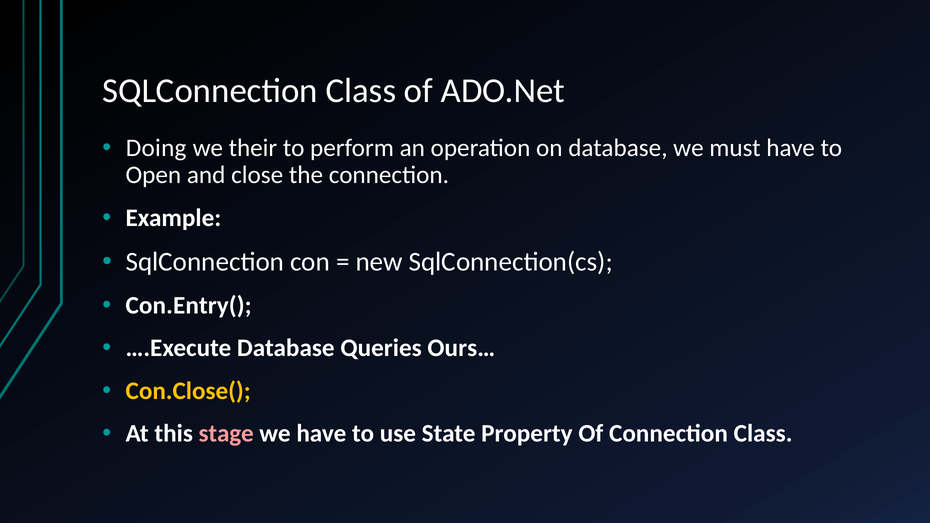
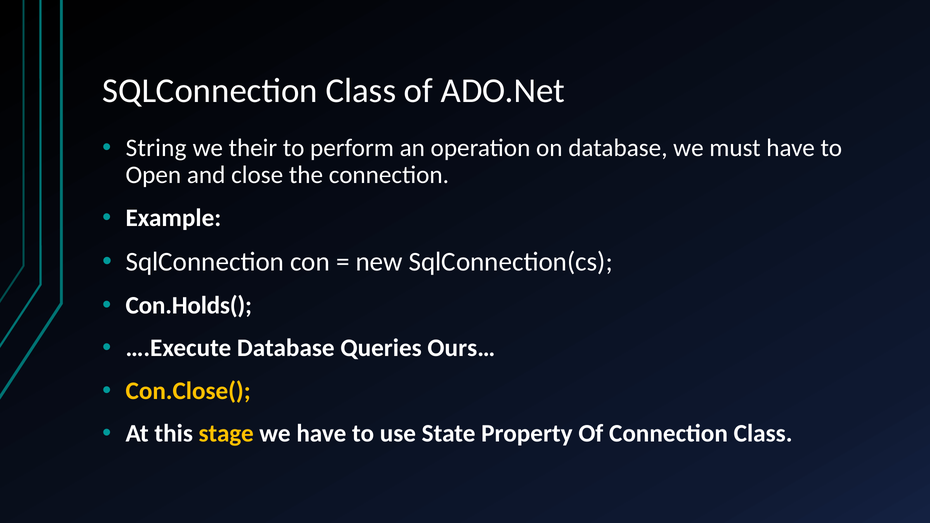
Doing: Doing -> String (156, 148)
Con.Entry(: Con.Entry( -> Con.Holds( (189, 305)
stage colour: pink -> yellow (226, 434)
